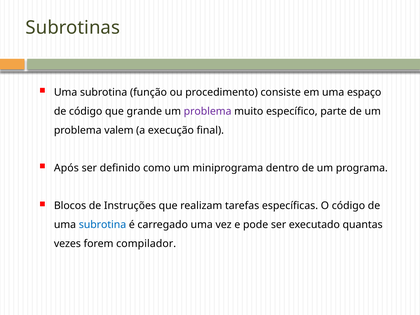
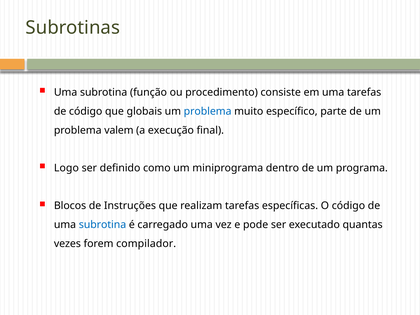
uma espaço: espaço -> tarefas (364, 92)
grande: grande -> globais (144, 111)
problema colour: purple -> blue (208, 111)
Após: Após -> Logo (66, 168)
